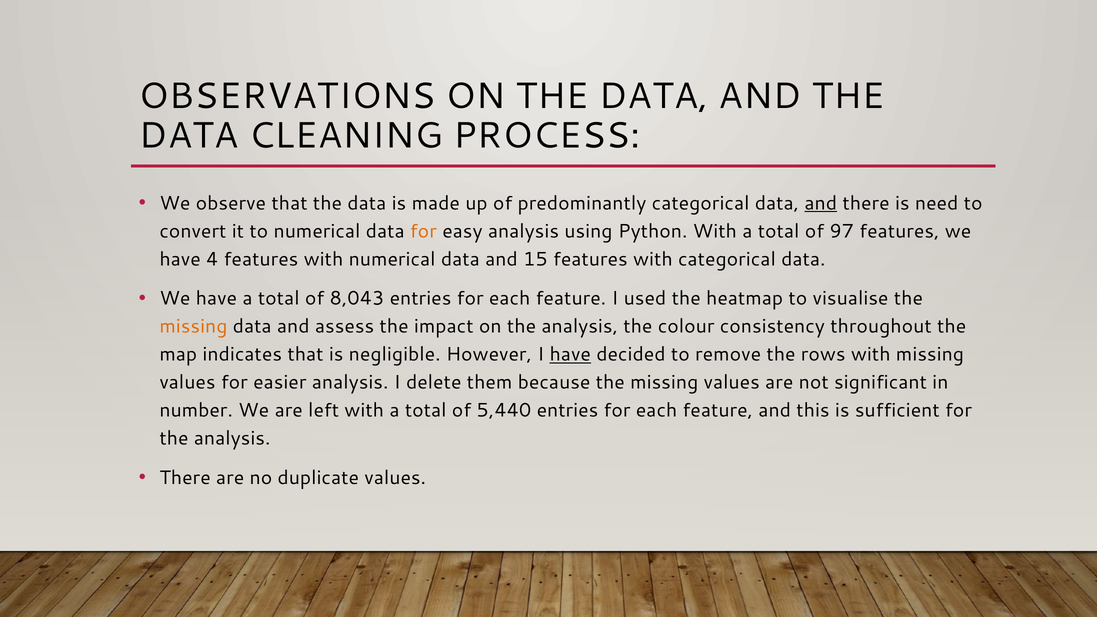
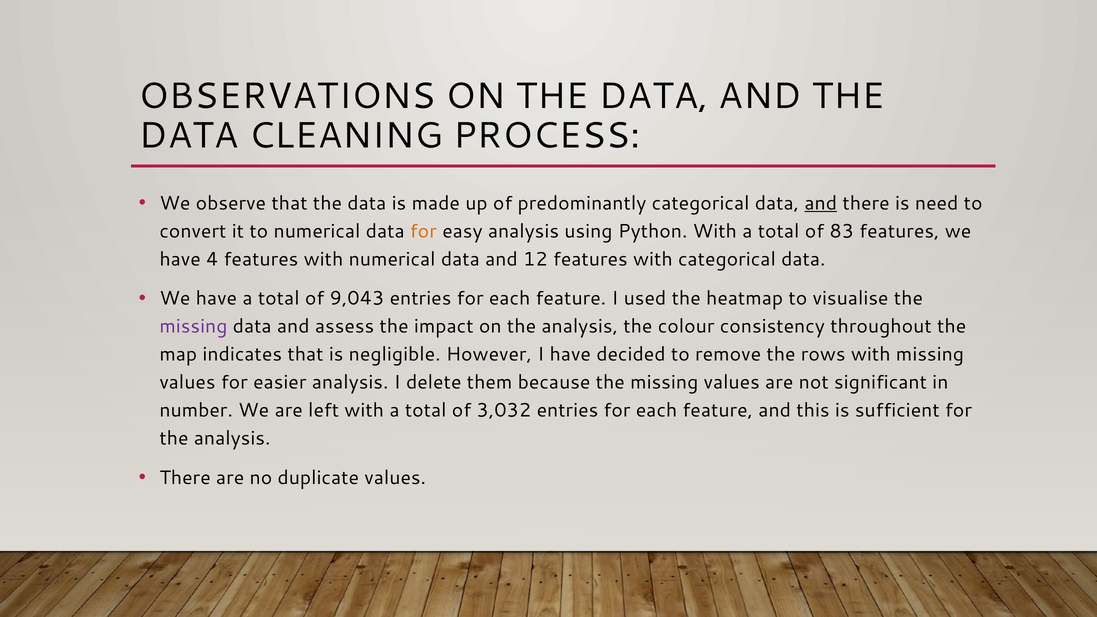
97: 97 -> 83 (842, 231)
15: 15 -> 12 (535, 259)
8,043: 8,043 -> 9,043 (357, 299)
missing colour: orange -> purple (193, 327)
have underline: present -> none (570, 355)
5,440: 5,440 -> 3,032 (504, 410)
